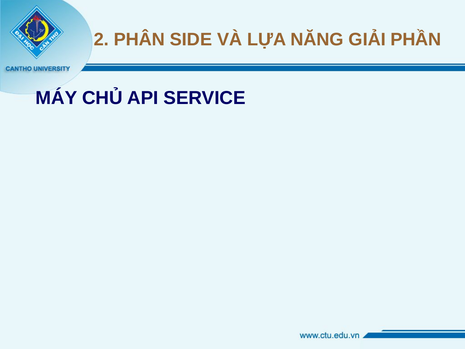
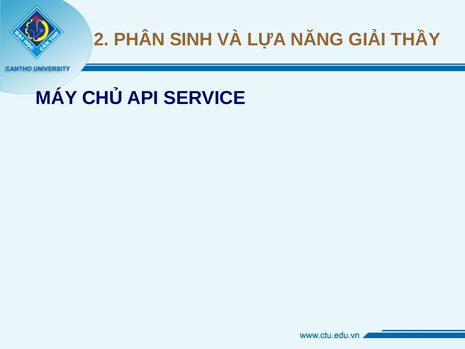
SIDE: SIDE -> SINH (191, 40)
PHẦN: PHẦN -> THẦY (416, 40)
